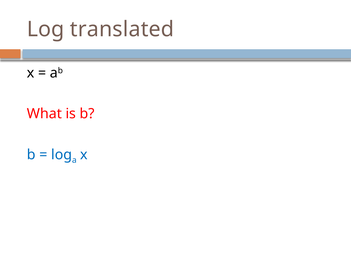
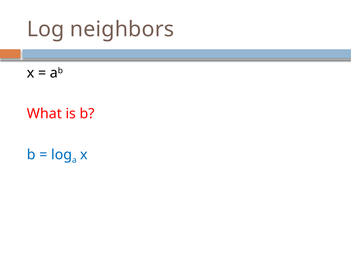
translated: translated -> neighbors (122, 29)
